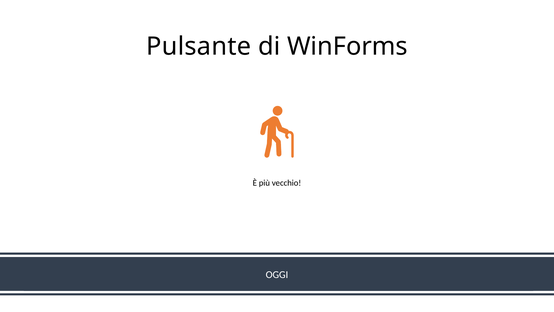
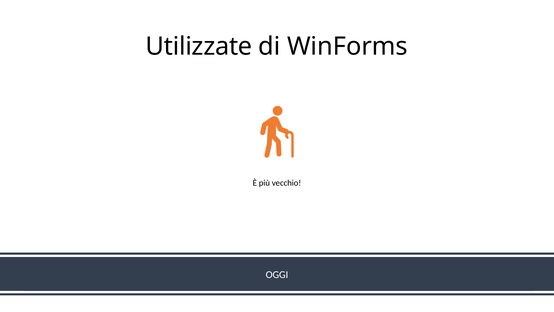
Pulsante: Pulsante -> Utilizzate (199, 47)
